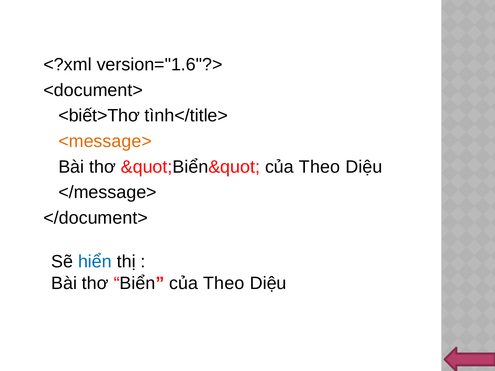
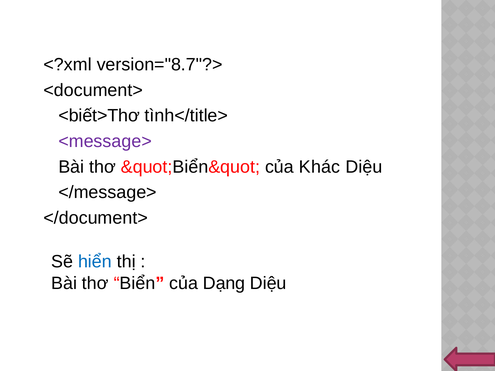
version="1.6"?>: version="1.6"?> -> version="8.7"?> (160, 65)
<message> colour: orange -> purple (105, 141)
&quot;Biển&quot của Theo: Theo -> Khác (320, 167)
Biển của Theo: Theo -> Dạng (224, 283)
